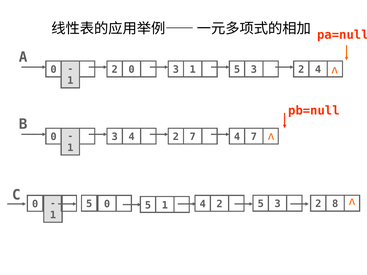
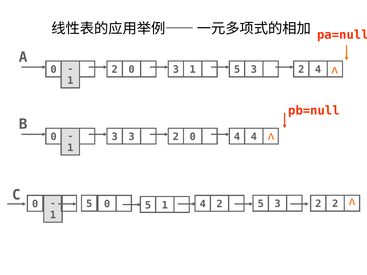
0 4: 4 -> 3 (132, 137)
3 7: 7 -> 0 (193, 137)
7: 7 -> 4 (254, 137)
8: 8 -> 2 (335, 204)
